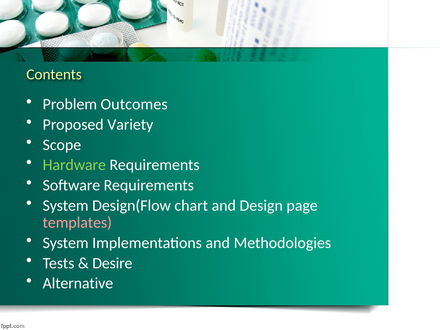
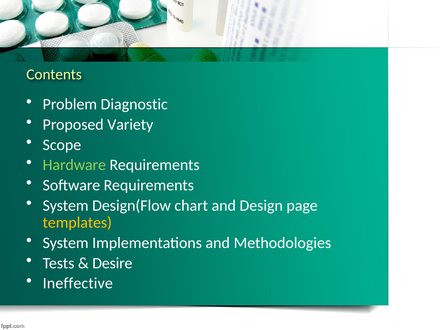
Outcomes: Outcomes -> Diagnostic (134, 104)
templates colour: pink -> yellow (77, 223)
Alternative: Alternative -> Ineffective (78, 283)
